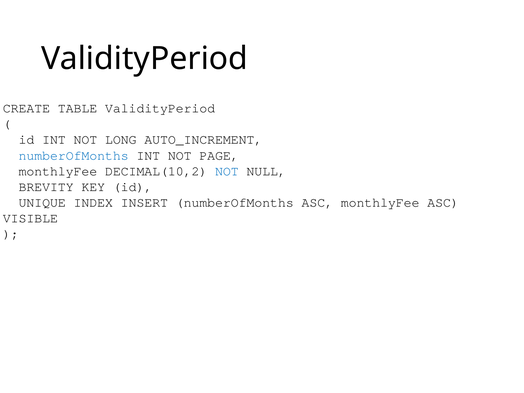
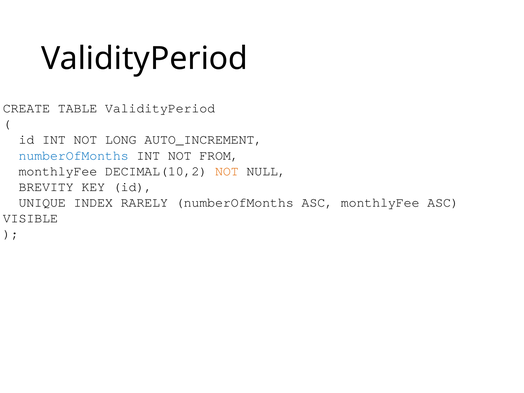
PAGE: PAGE -> FROM (219, 155)
NOT colour: blue -> orange (227, 171)
INSERT: INSERT -> RARELY (144, 203)
